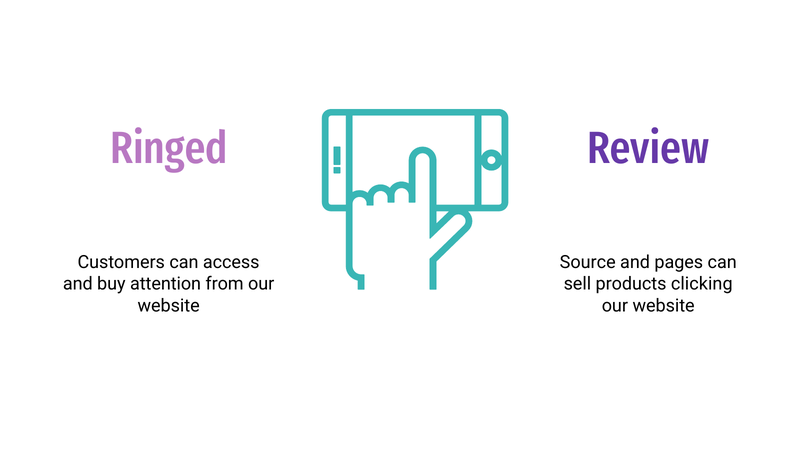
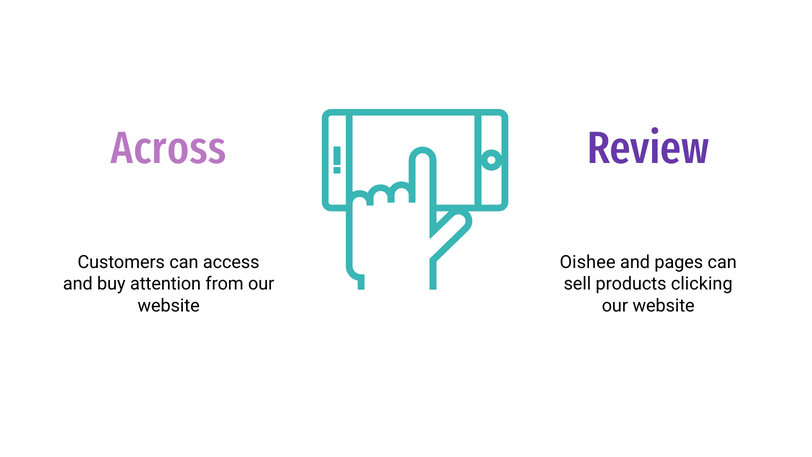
Ringed: Ringed -> Across (169, 148)
Source: Source -> Oishee (588, 262)
